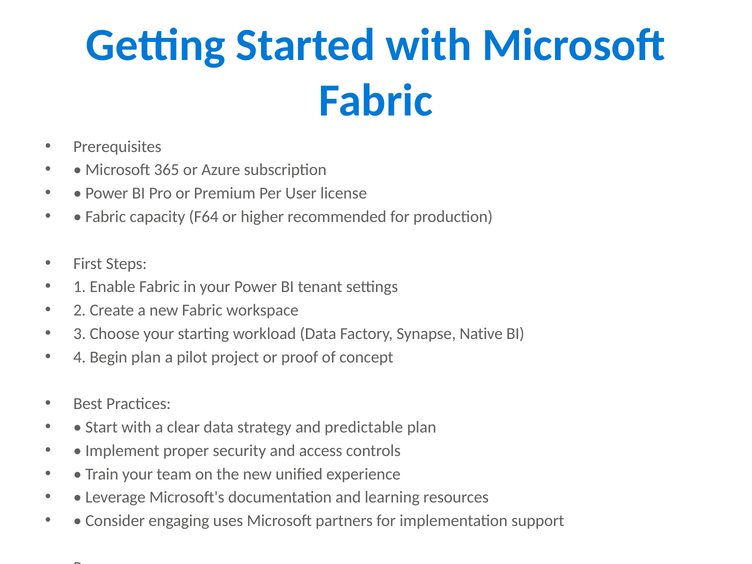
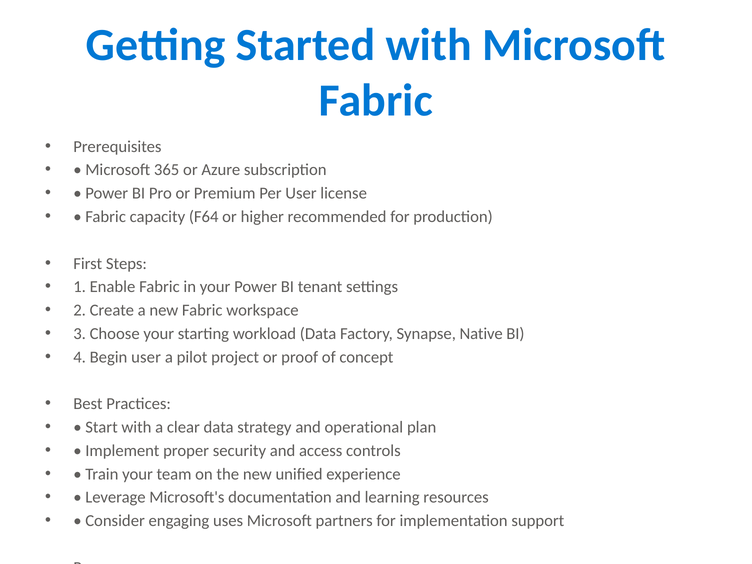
Begin plan: plan -> user (146, 357)
predictable: predictable -> operational (364, 427)
